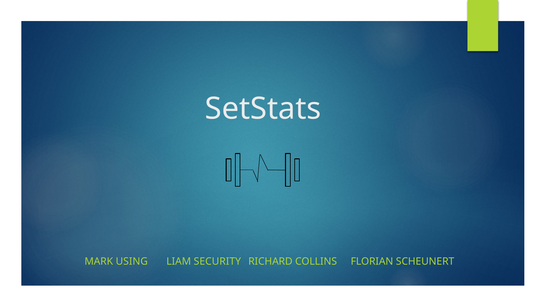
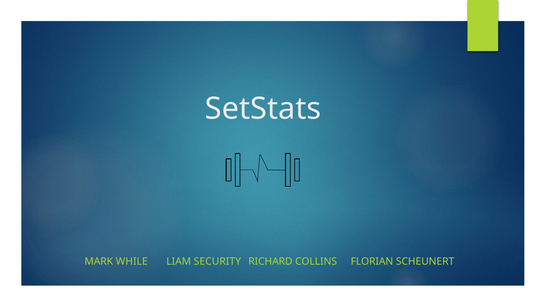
USING: USING -> WHILE (132, 261)
